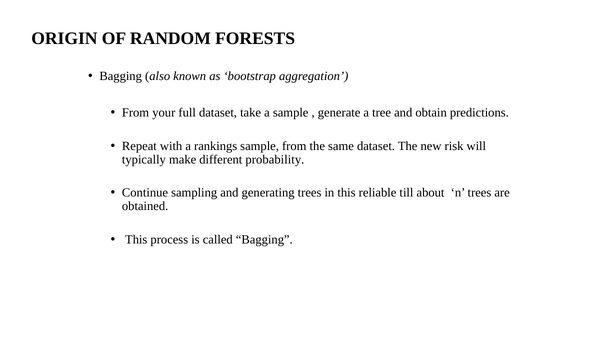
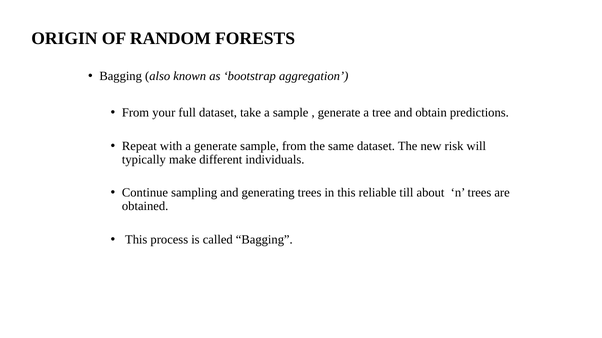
a rankings: rankings -> generate (216, 146)
probability: probability -> individuals (275, 160)
